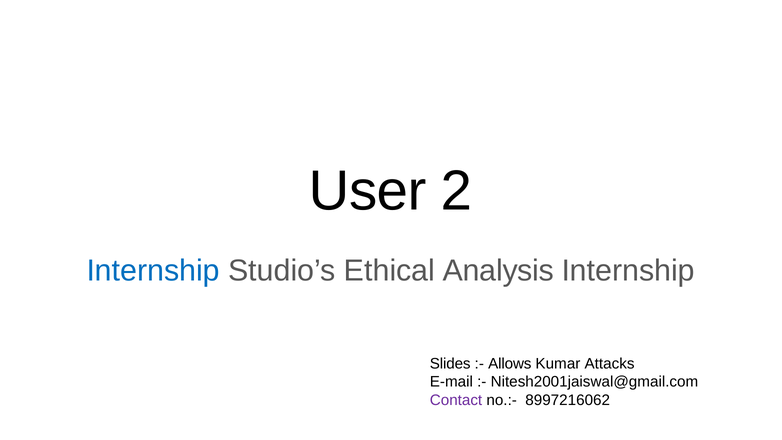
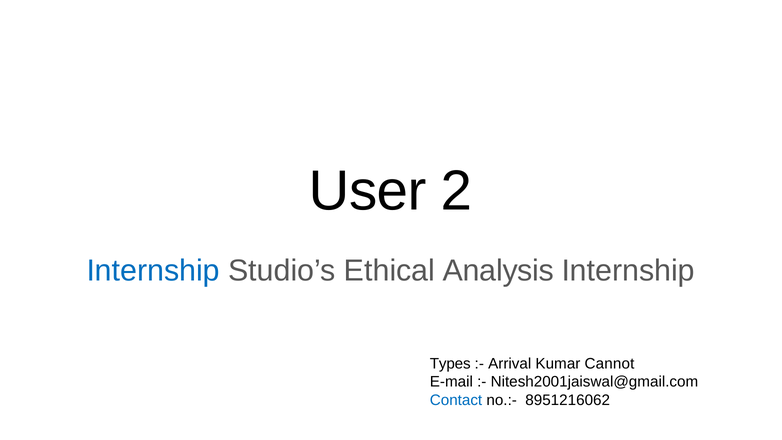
Slides: Slides -> Types (450, 363)
Allows: Allows -> Arrival (510, 363)
Attacks: Attacks -> Cannot (609, 363)
Contact colour: purple -> blue (456, 400)
8997216062: 8997216062 -> 8951216062 (568, 400)
